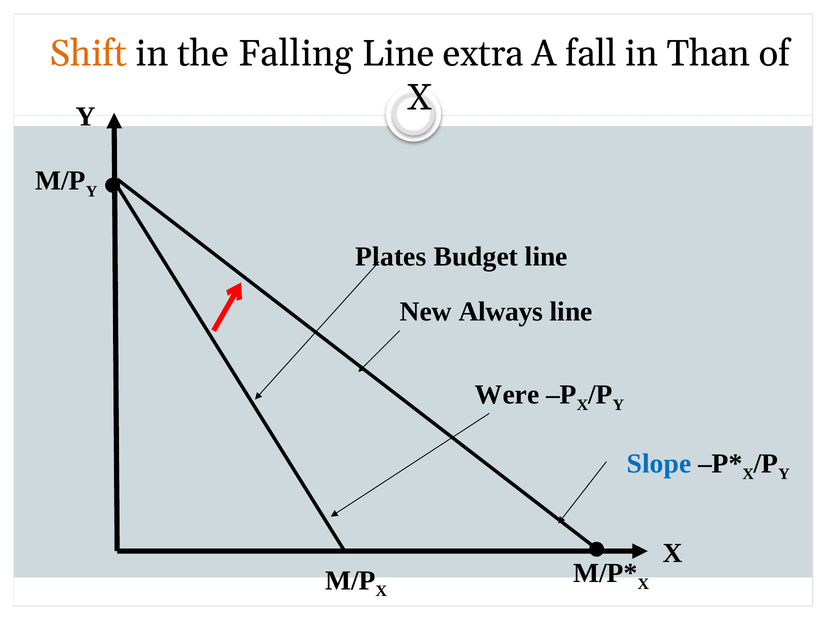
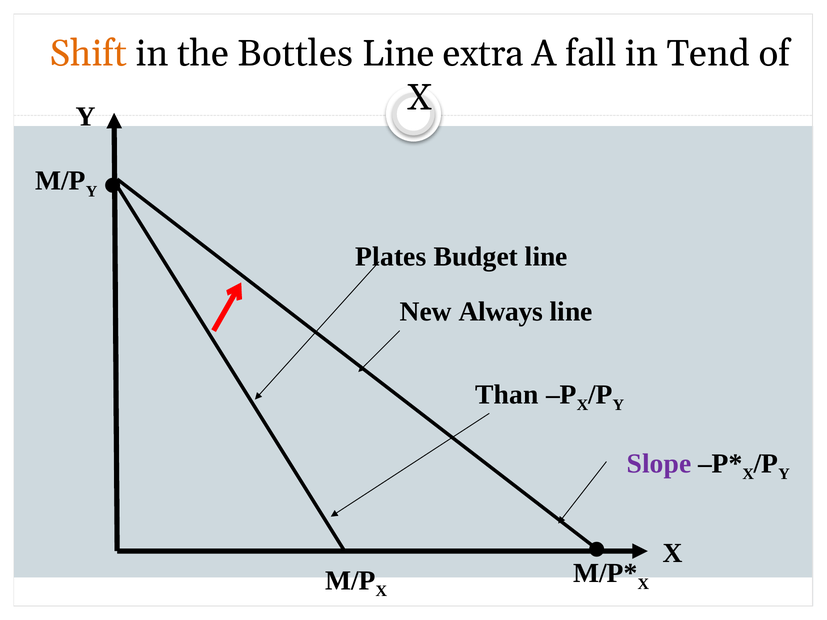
Falling: Falling -> Bottles (296, 54)
Than: Than -> Tend (708, 54)
Were: Were -> Than (507, 395)
Slope colour: blue -> purple (659, 464)
